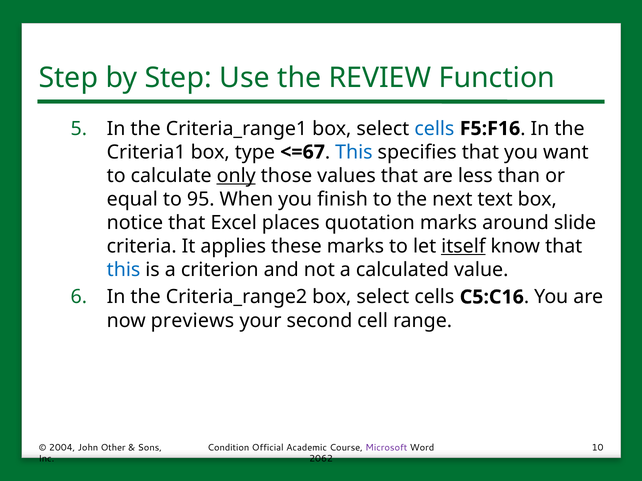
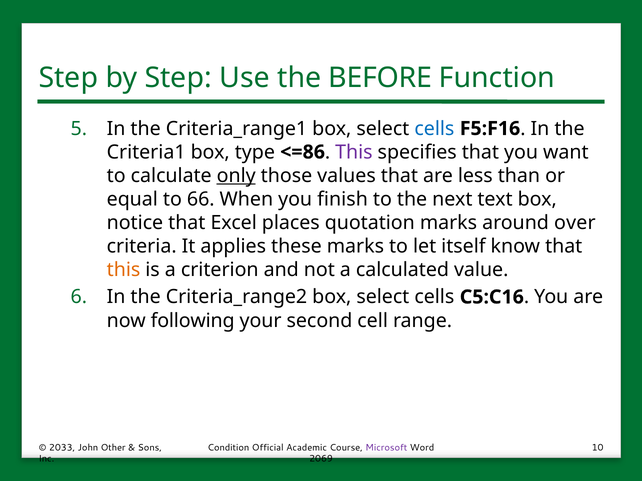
REVIEW: REVIEW -> BEFORE (380, 78)
<=67: <=67 -> <=86 (303, 152)
This colour: blue -> purple (354, 152)
95: 95 -> 66 (201, 199)
slide: slide -> over (575, 223)
itself underline: present -> none (463, 246)
this colour: blue -> orange (124, 270)
previews: previews -> following (193, 321)
2004: 2004 -> 2033 (62, 448)
2062: 2062 -> 2069 (321, 459)
